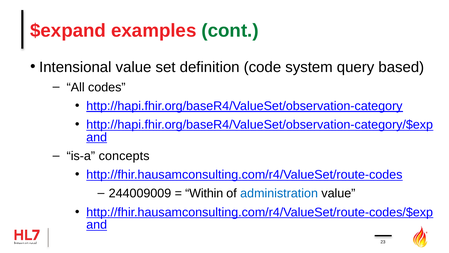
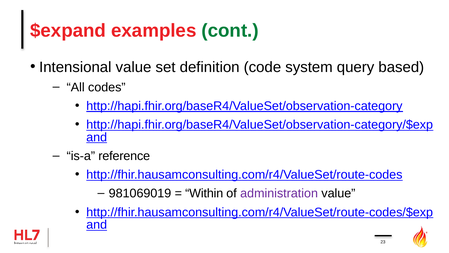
concepts: concepts -> reference (124, 156)
244009009: 244009009 -> 981069019 (140, 193)
administration colour: blue -> purple (279, 193)
